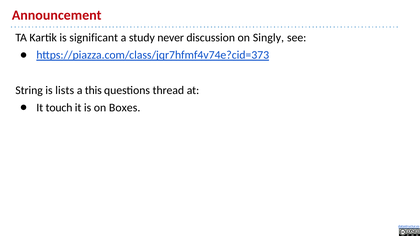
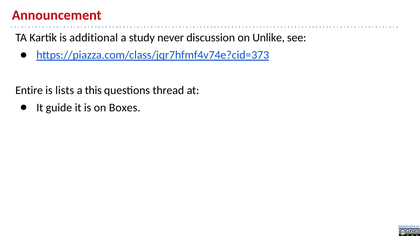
significant: significant -> additional (94, 38)
Singly: Singly -> Unlike (269, 38)
String: String -> Entire (29, 90)
touch: touch -> guide (59, 108)
